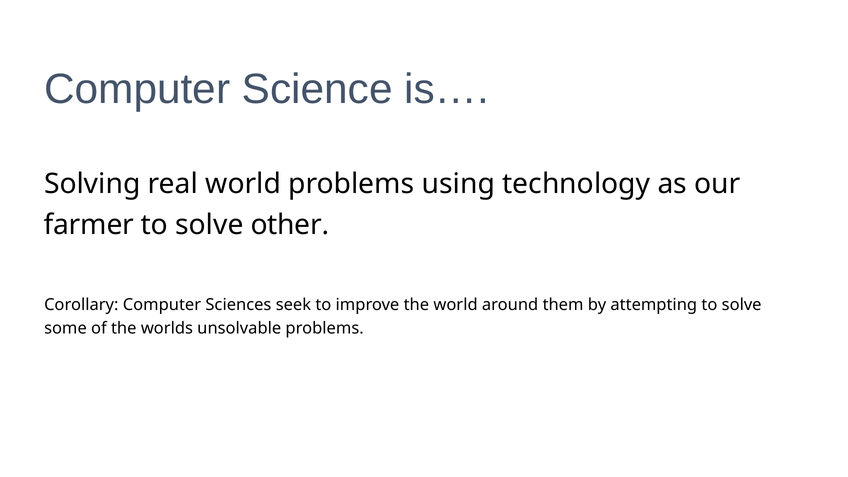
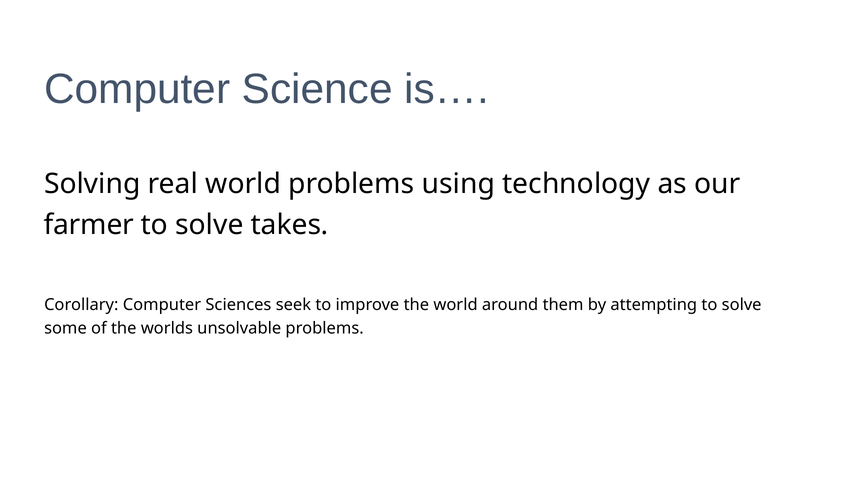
other: other -> takes (290, 225)
